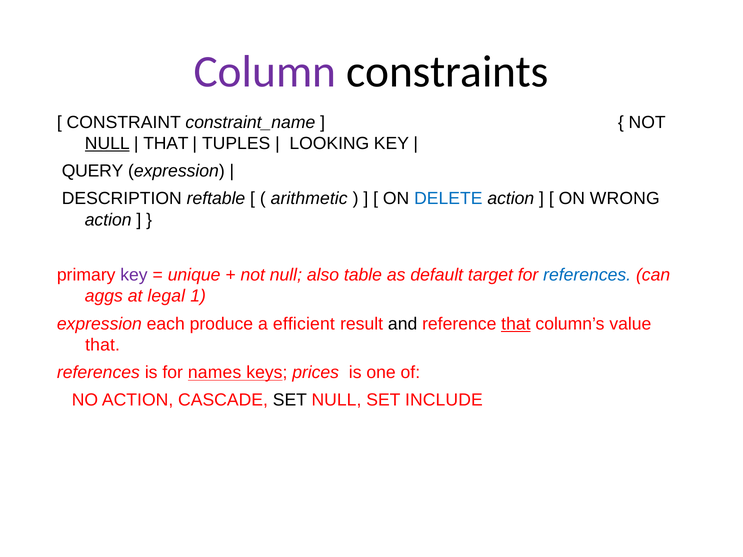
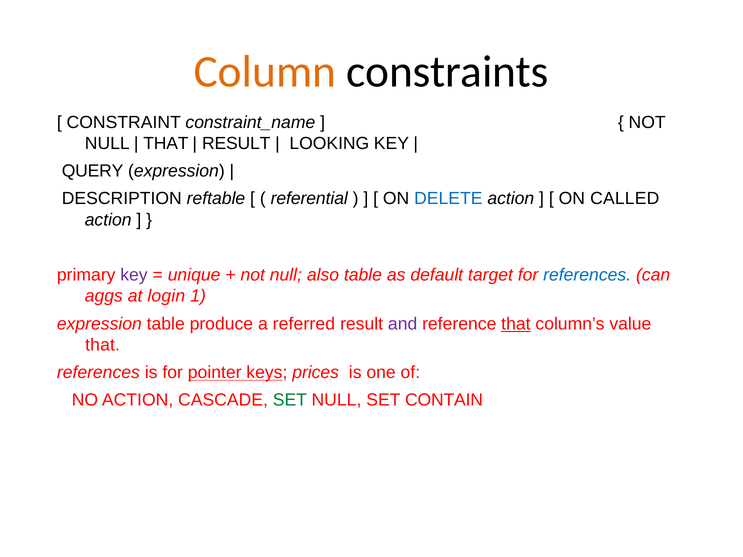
Column colour: purple -> orange (265, 72)
NULL underline: present -> none (107, 143)
TUPLES: TUPLES -> RESULT (236, 143)
arithmetic: arithmetic -> referential (309, 199)
WRONG: WRONG -> CALLED (625, 199)
legal: legal -> login (166, 296)
expression each: each -> table (166, 324)
efficient: efficient -> referred (304, 324)
and colour: black -> purple (403, 324)
names: names -> pointer (215, 373)
SET colour: black -> green (290, 400)
INCLUDE: INCLUDE -> CONTAIN (444, 400)
